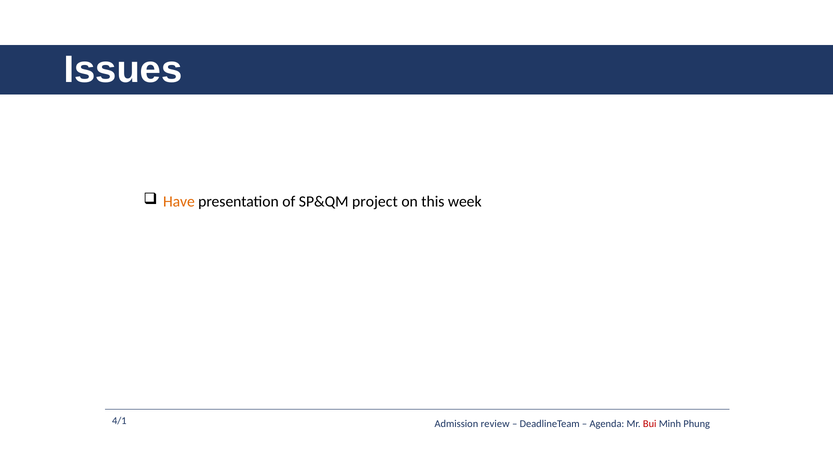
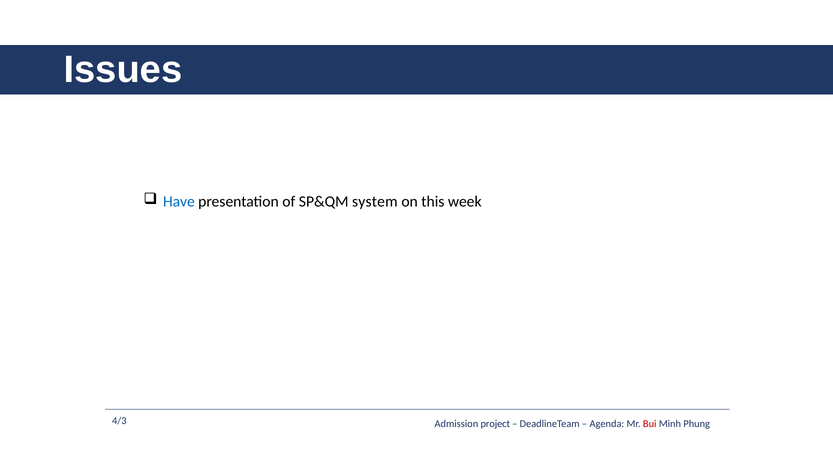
Have colour: orange -> blue (179, 202)
project: project -> system (375, 202)
4/1: 4/1 -> 4/3 (119, 421)
review: review -> project (495, 424)
